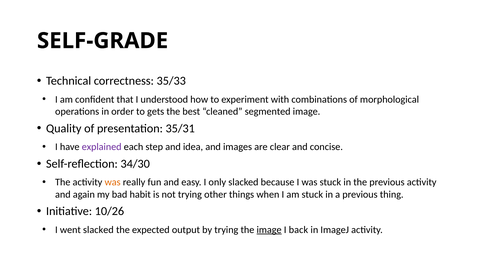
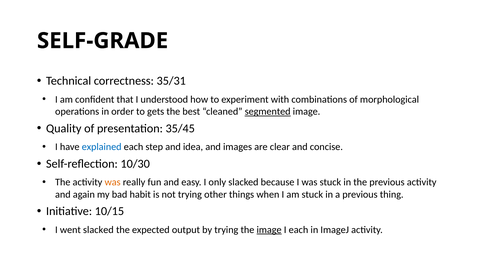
35/33: 35/33 -> 35/31 (171, 81)
segmented underline: none -> present (268, 111)
35/31: 35/31 -> 35/45 (180, 128)
explained colour: purple -> blue (102, 147)
34/30: 34/30 -> 10/30 (135, 164)
10/26: 10/26 -> 10/15 (109, 211)
I back: back -> each (298, 230)
